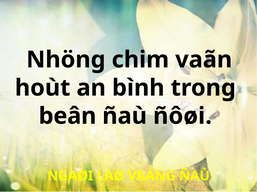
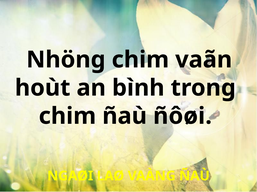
beân: beân -> chim (67, 116)
